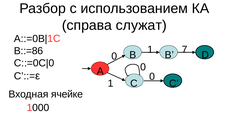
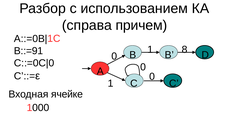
служат: служат -> причем (141, 25)
7: 7 -> 8 (185, 49)
B::=86: B::=86 -> B::=91 (29, 51)
